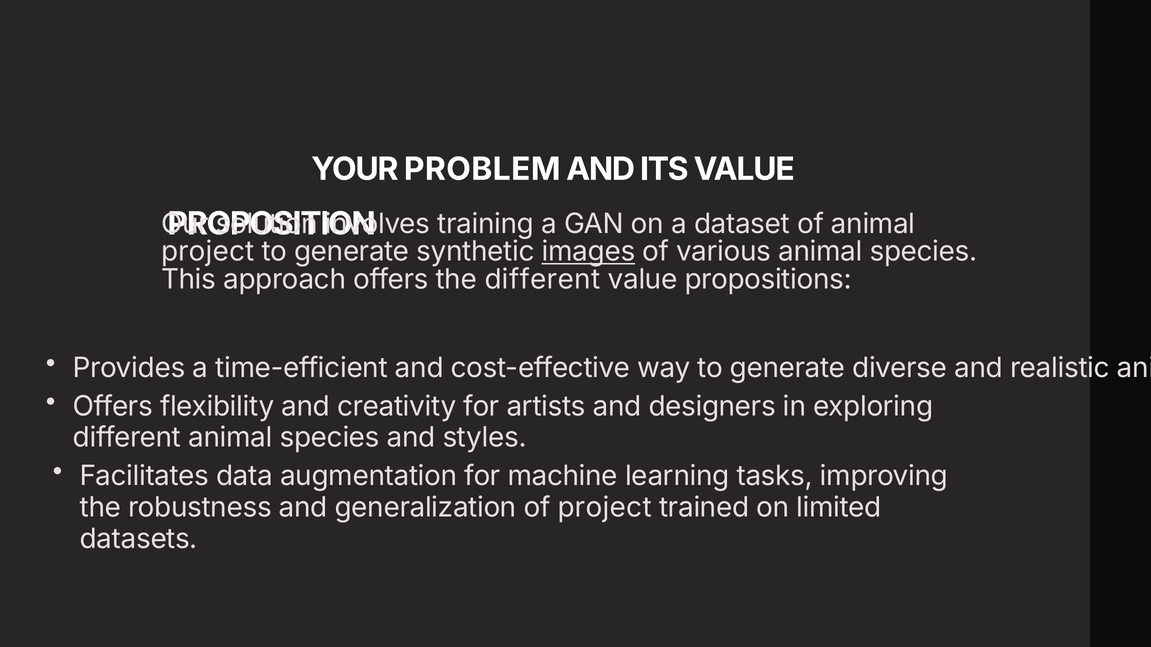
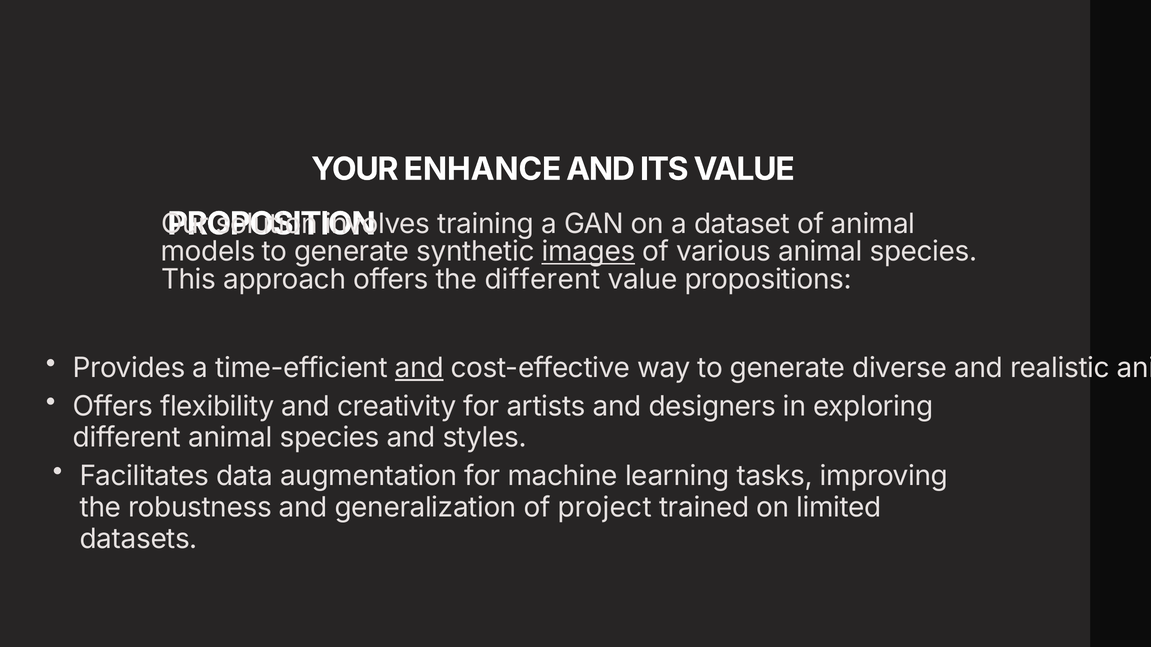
PROBLEM: PROBLEM -> ENHANCE (482, 169)
project: project -> models (208, 252)
and underline: none -> present (419, 368)
